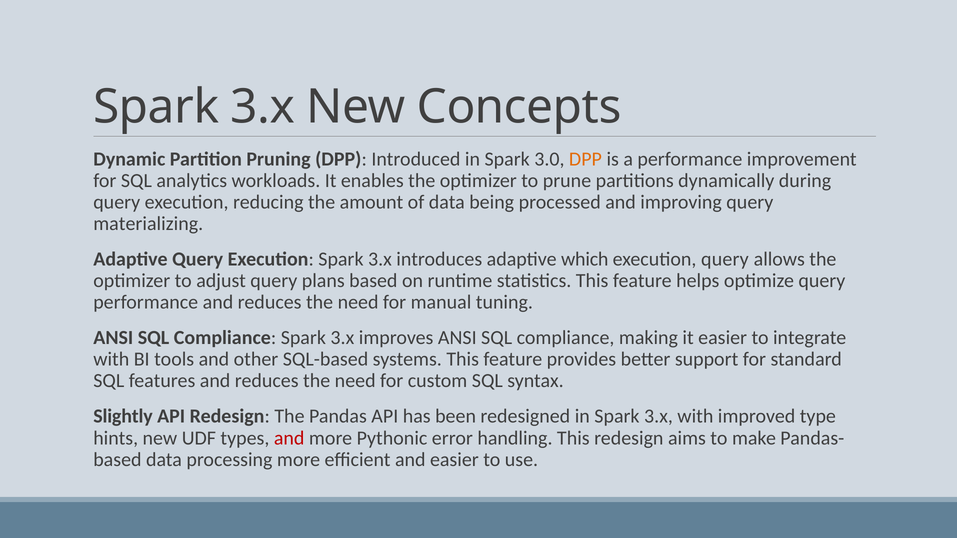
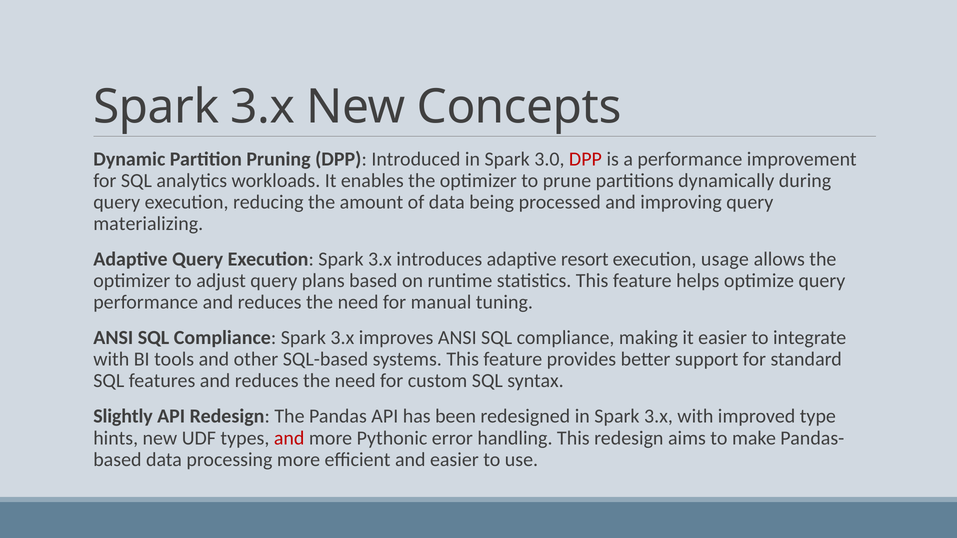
DPP colour: orange -> red (585, 159)
which: which -> resort (585, 259)
execution query: query -> usage (725, 259)
